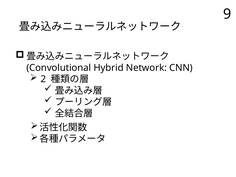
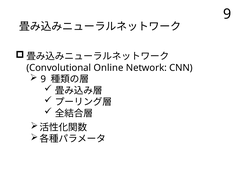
Hybrid: Hybrid -> Online (108, 68)
2: 2 -> 9 (43, 79)
